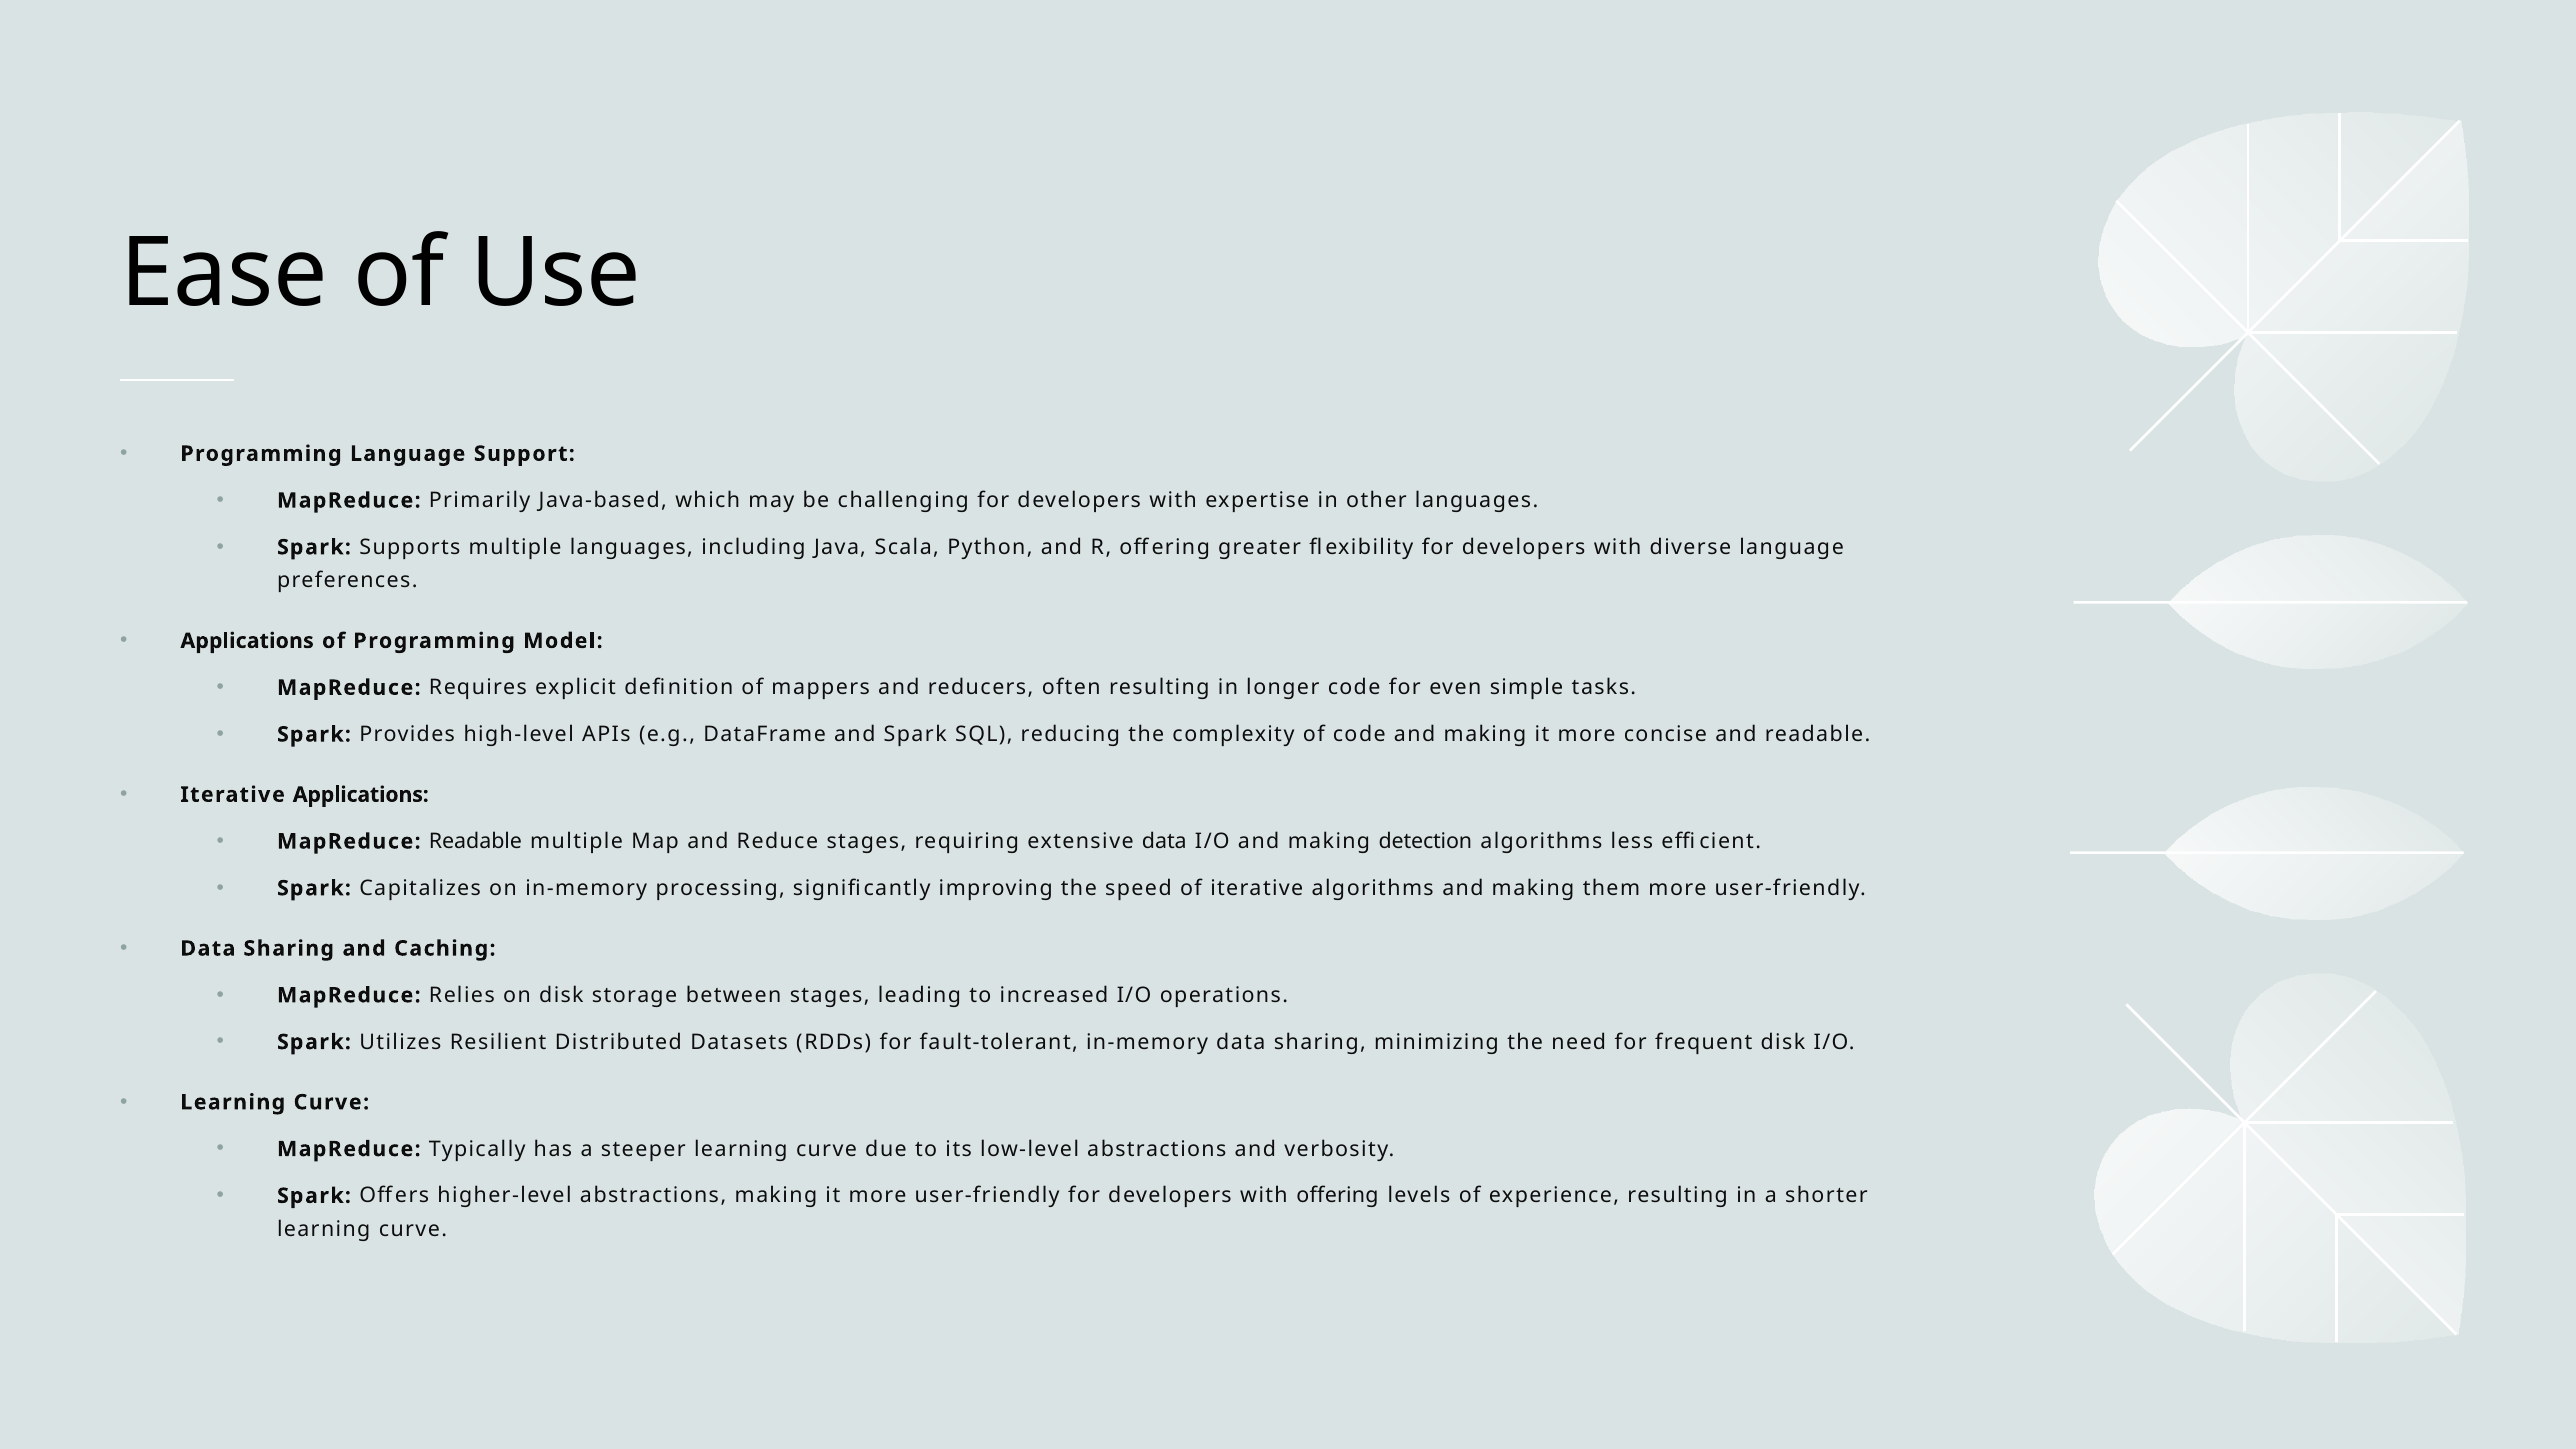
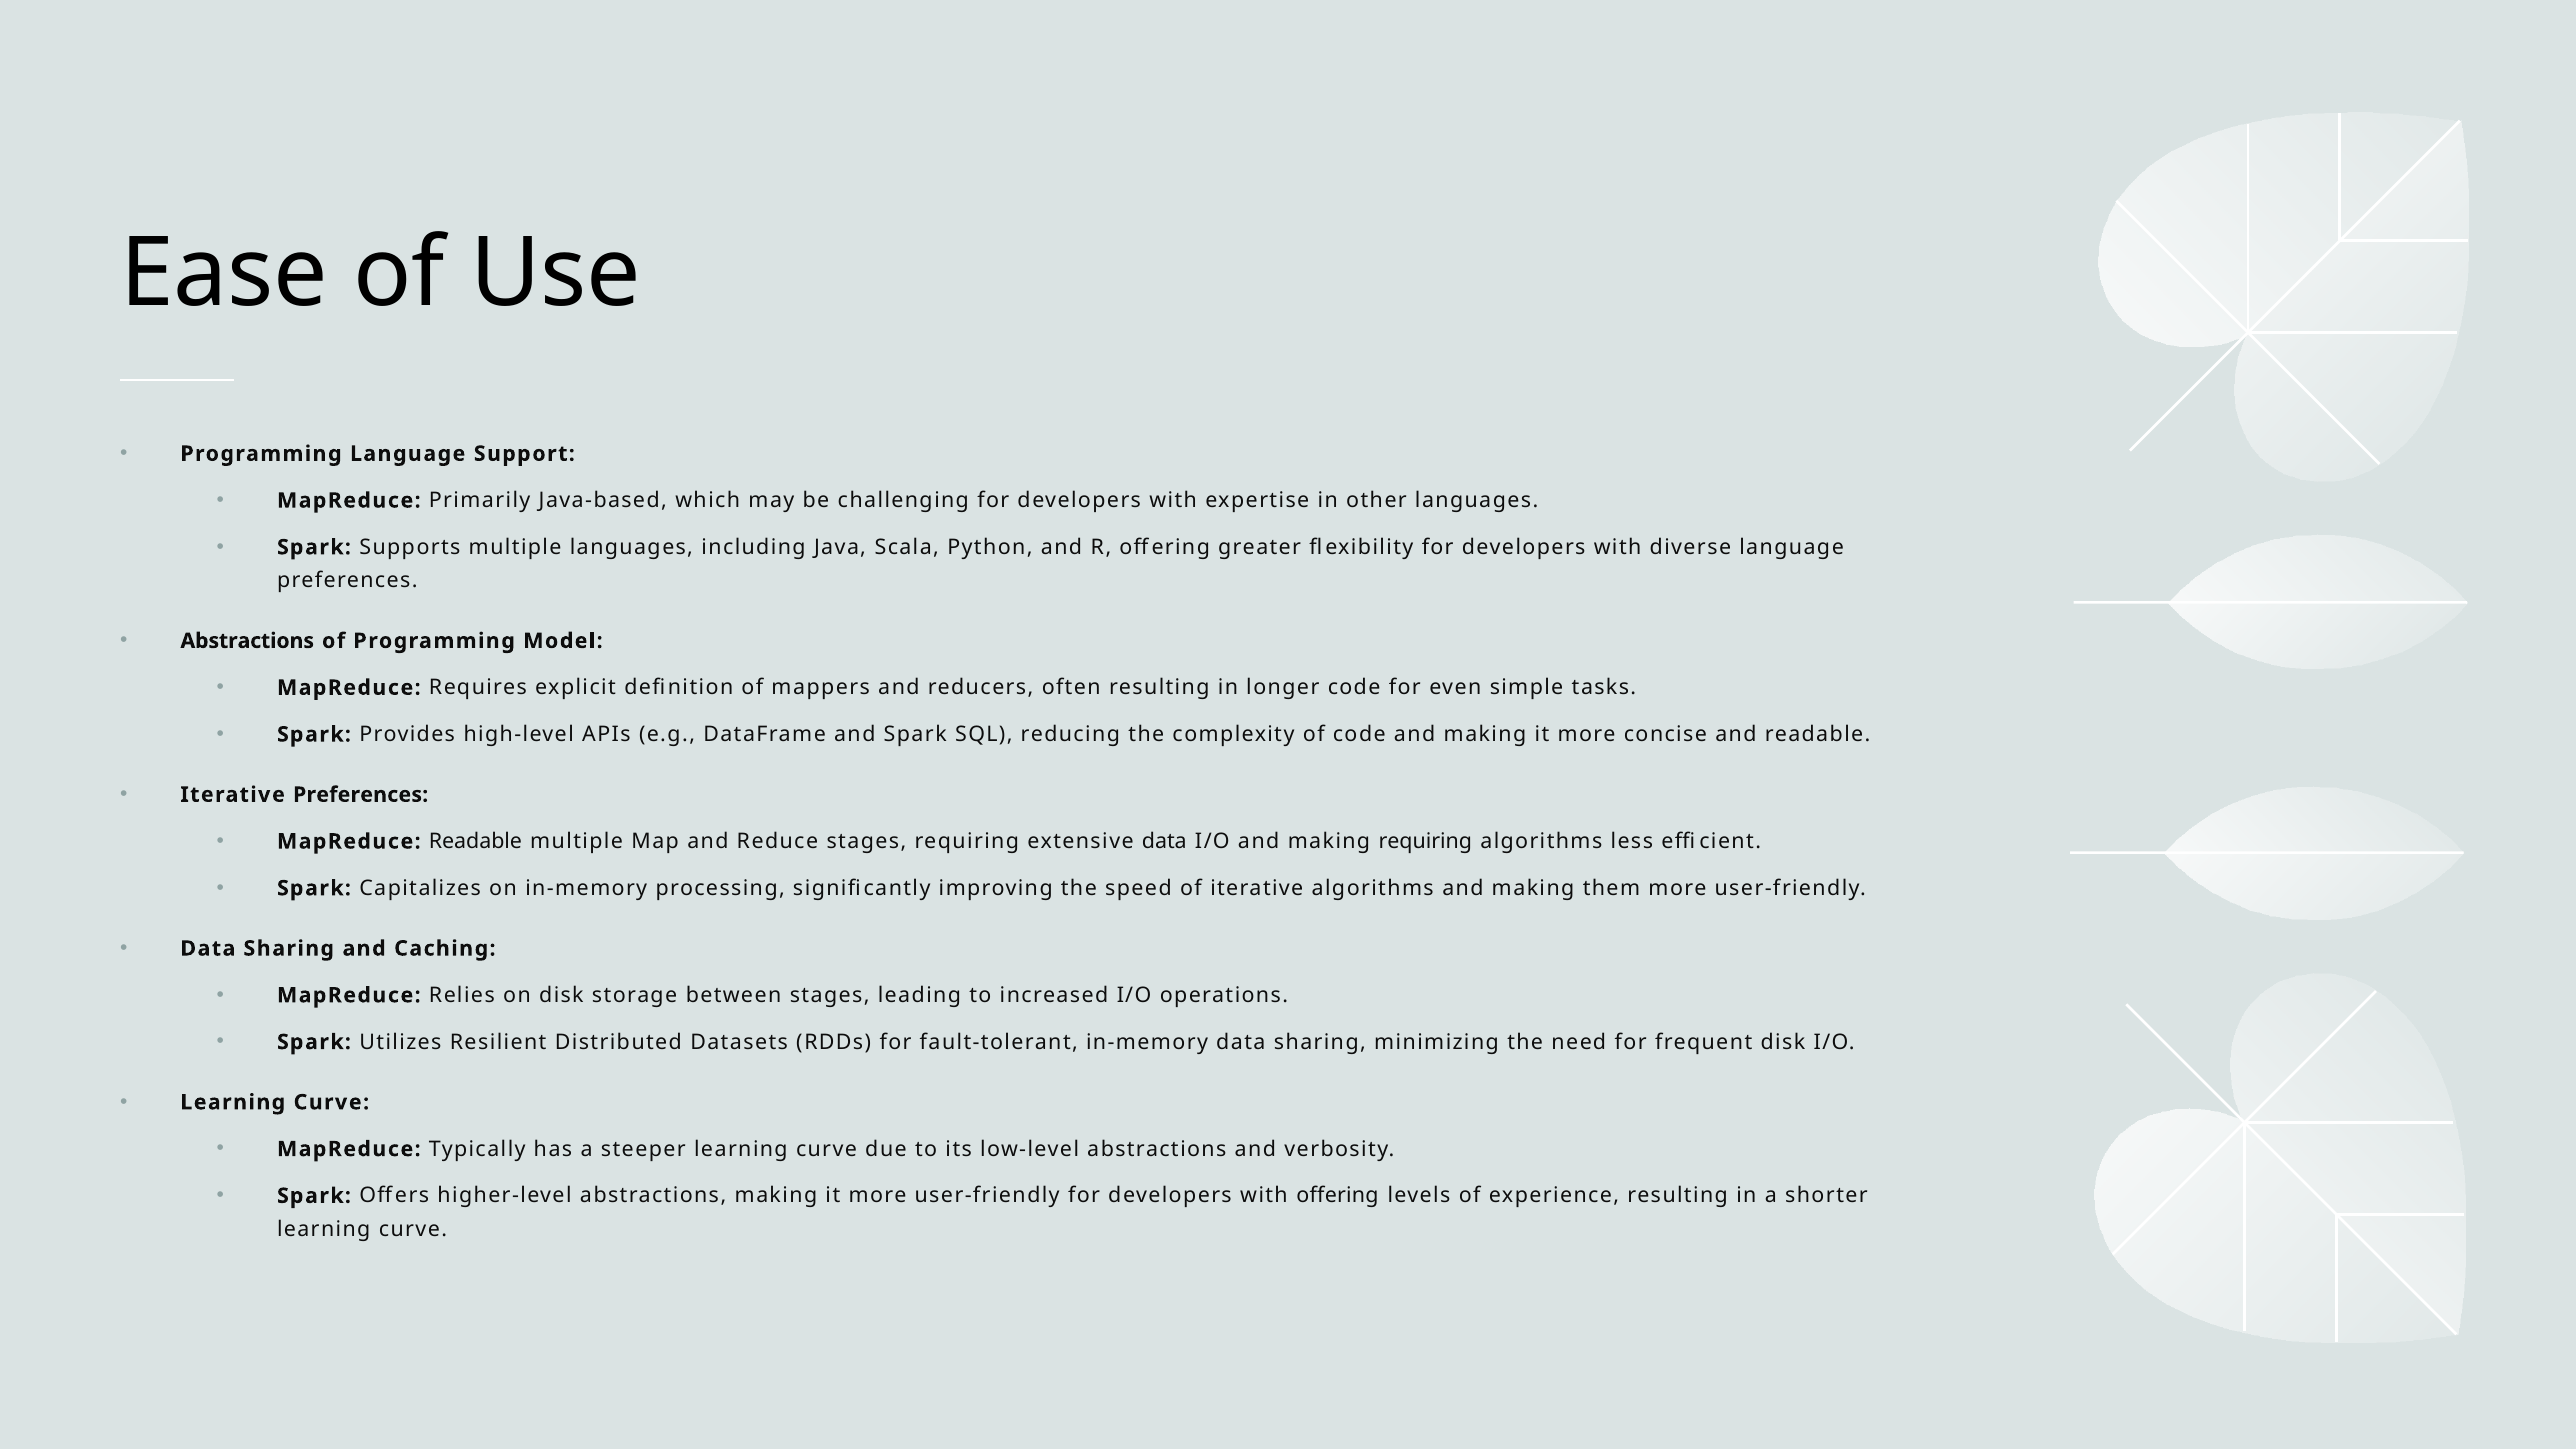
Applications: Applications -> Abstractions (247, 641)
Iterative Applications: Applications -> Preferences (361, 795)
making detection: detection -> requiring (1425, 841)
